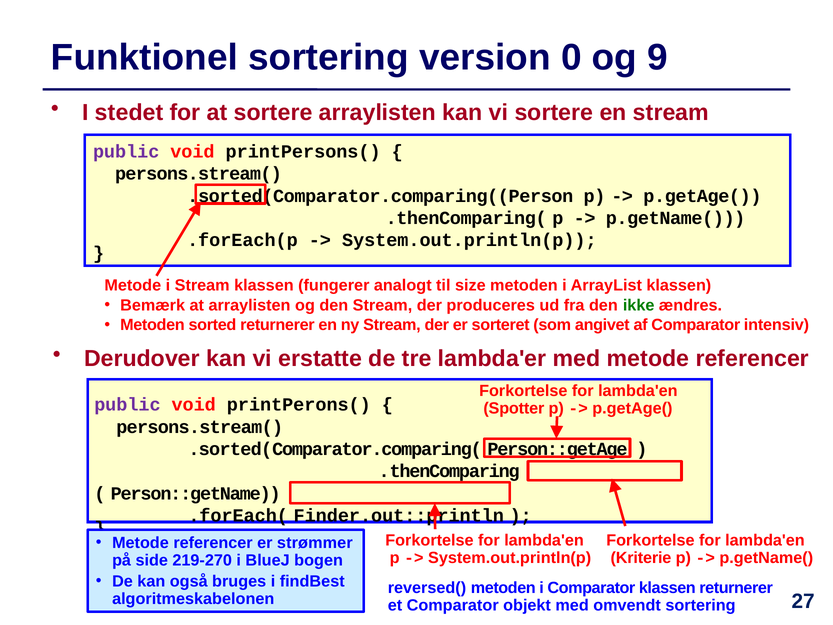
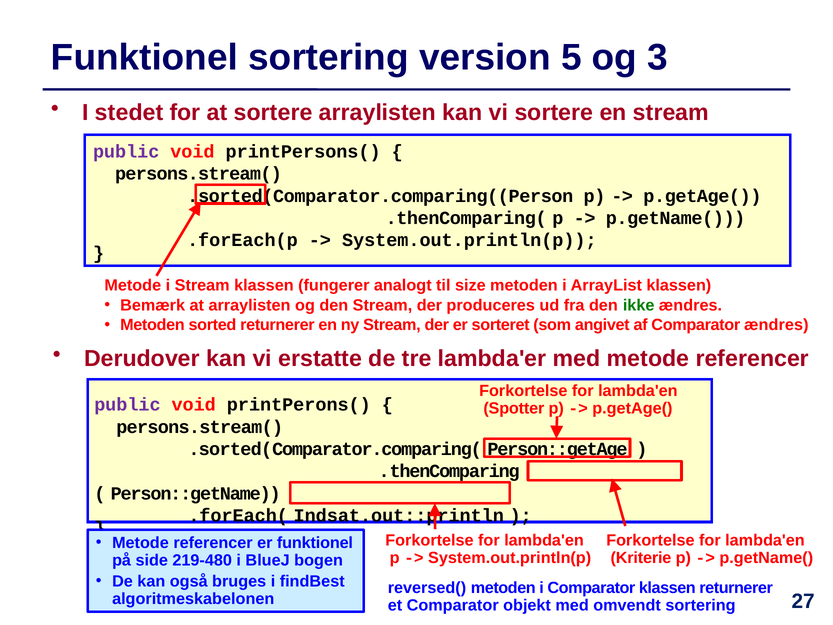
0: 0 -> 5 (571, 57)
9: 9 -> 3 (658, 57)
Comparator intensiv: intensiv -> ændres (776, 325)
Finder.out::println: Finder.out::println -> Indsat.out::println (399, 516)
er strømmer: strømmer -> funktionel (315, 542)
219-270: 219-270 -> 219-480 (202, 560)
